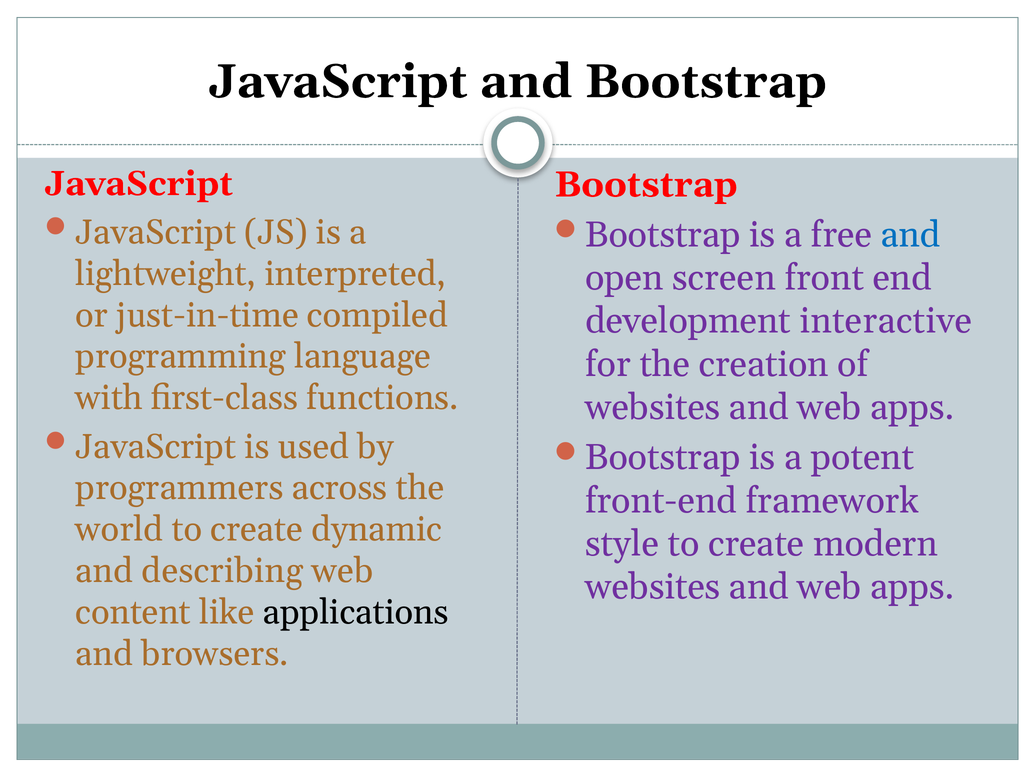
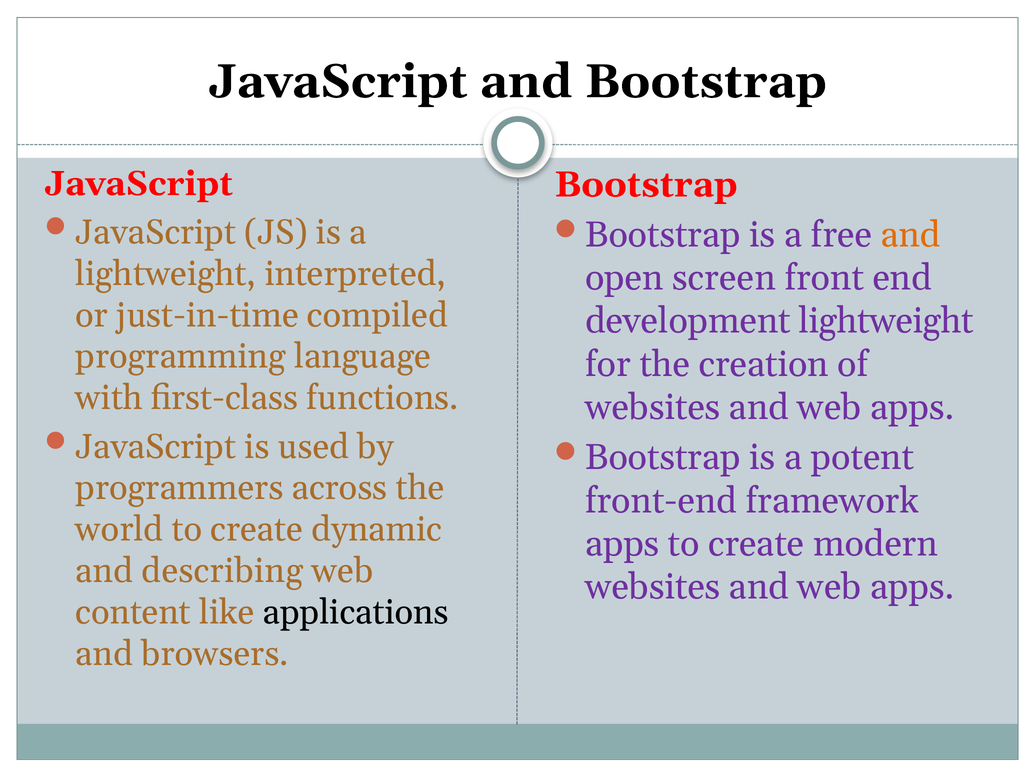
and colour: blue -> orange (911, 235)
development interactive: interactive -> lightweight (886, 321)
style: style -> apps (622, 544)
